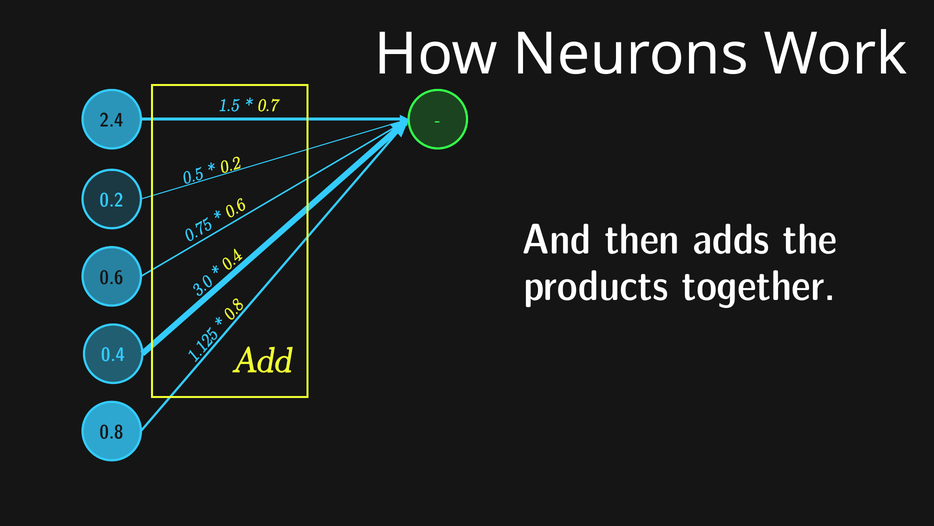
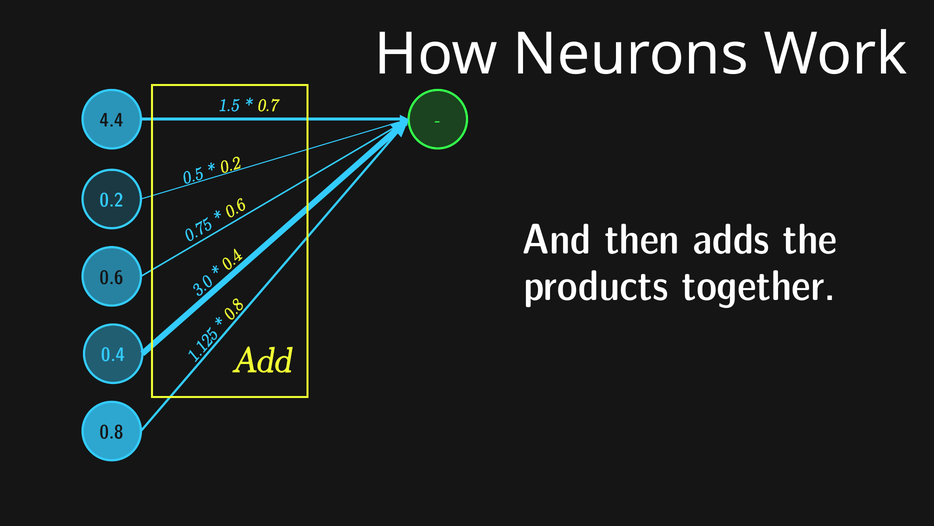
2.4: 2.4 -> 4.4 (112, 120)
